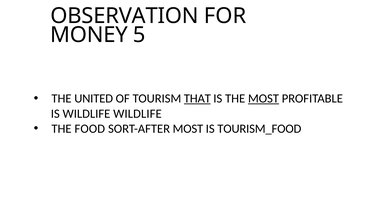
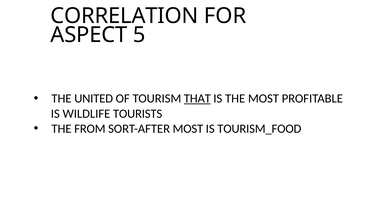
OBSERVATION: OBSERVATION -> CORRELATION (124, 16)
MONEY: MONEY -> ASPECT (89, 35)
MOST underline: present -> none (263, 99)
WILDLIFE WILDLIFE: WILDLIFE -> TOURISTS (138, 114)
FOOD: FOOD -> FROM (90, 129)
